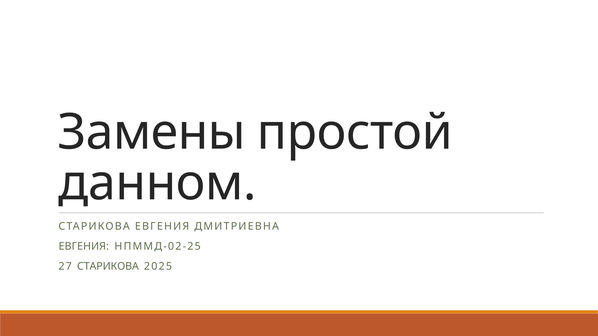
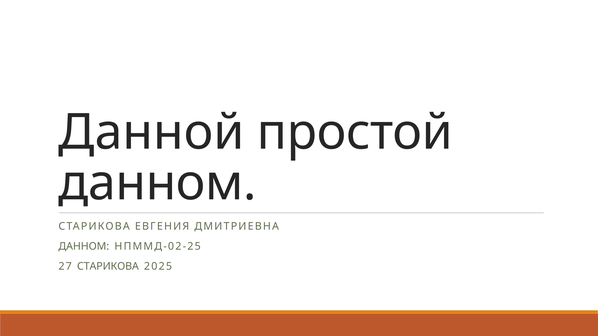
Замены: Замены -> Данной (151, 132)
ЕВГЕНИЯ: ЕВГЕНИЯ -> ДАННОМ (84, 247)
